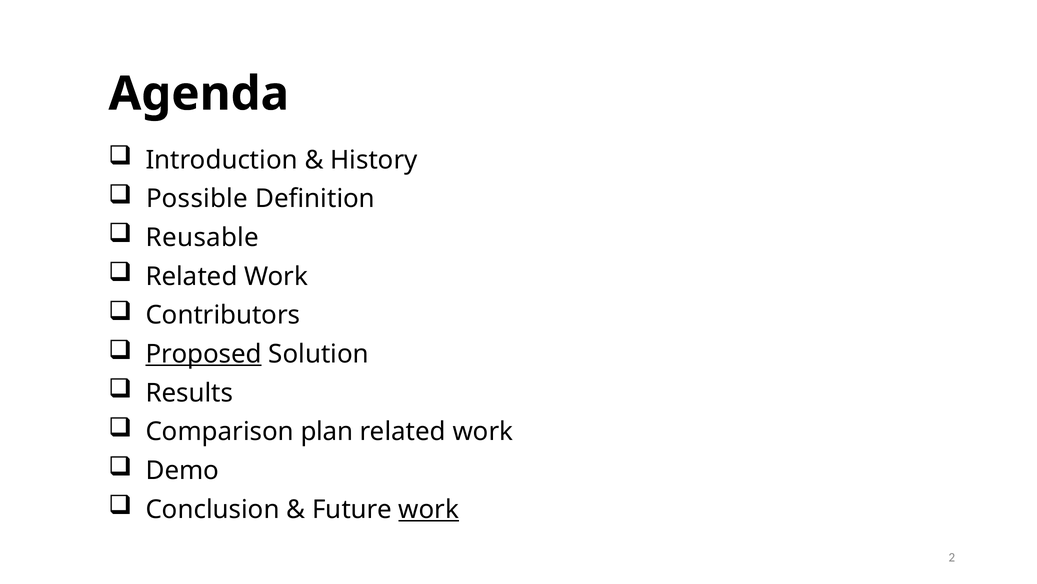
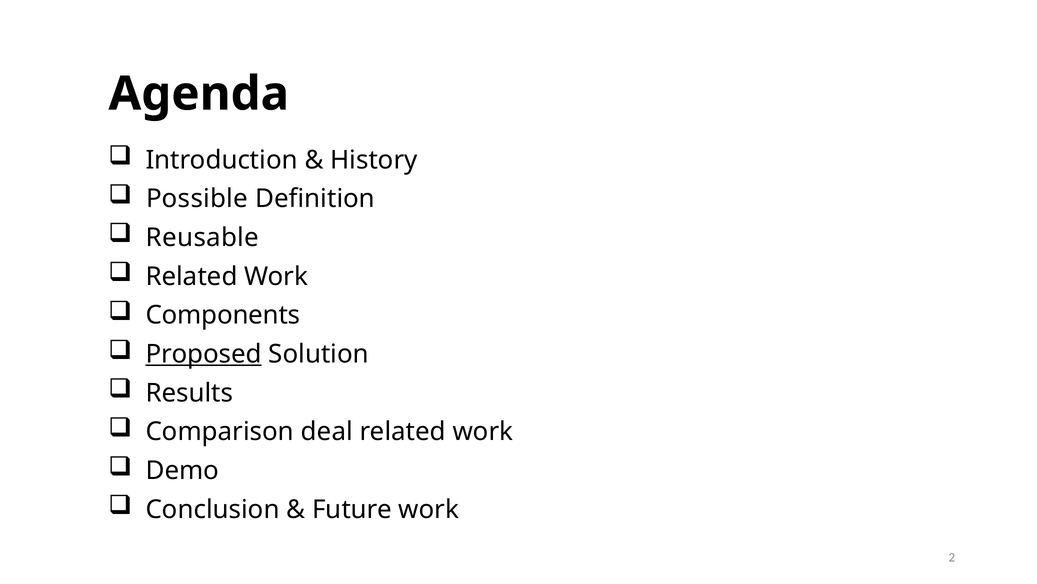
Contributors: Contributors -> Components (223, 315)
plan: plan -> deal (327, 431)
work underline: present -> none (429, 509)
